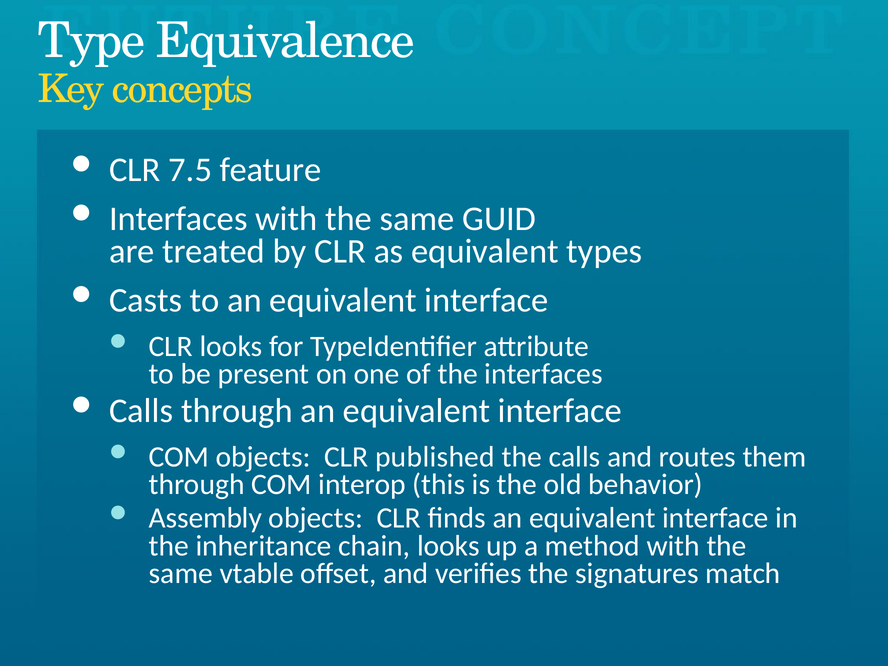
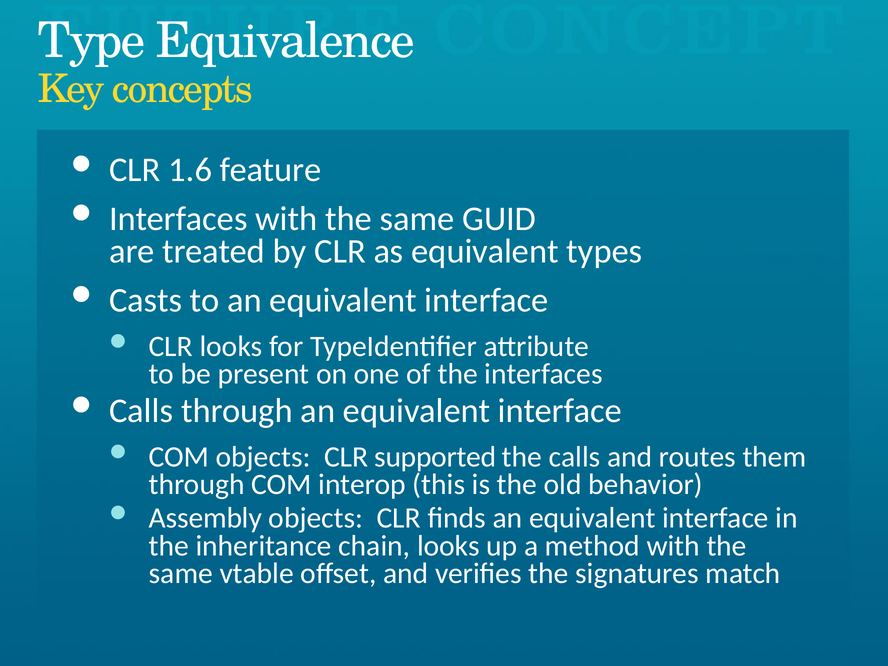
7.5: 7.5 -> 1.6 (190, 170)
published: published -> supported (435, 457)
